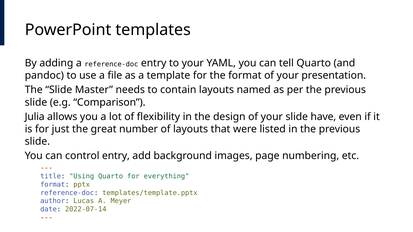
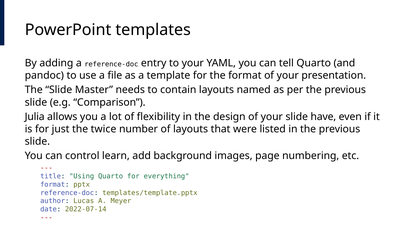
great: great -> twice (104, 129)
control entry: entry -> learn (116, 156)
